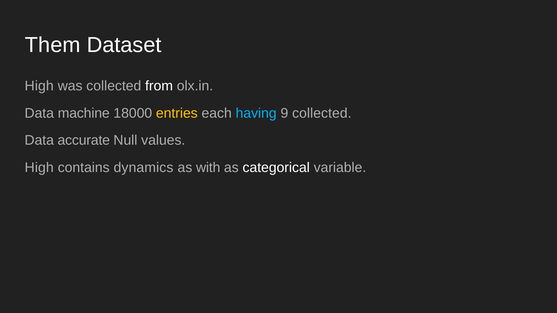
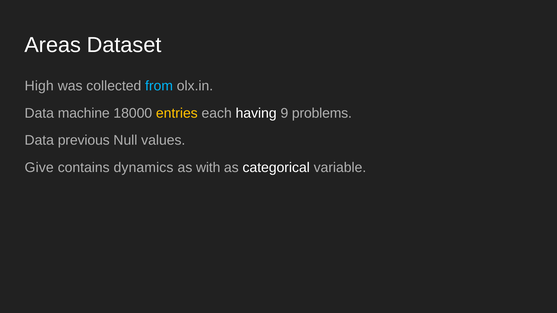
Them: Them -> Areas (53, 45)
from colour: white -> light blue (159, 86)
having colour: light blue -> white (256, 113)
9 collected: collected -> problems (322, 113)
accurate: accurate -> previous (84, 141)
High: High -> Give (39, 168)
